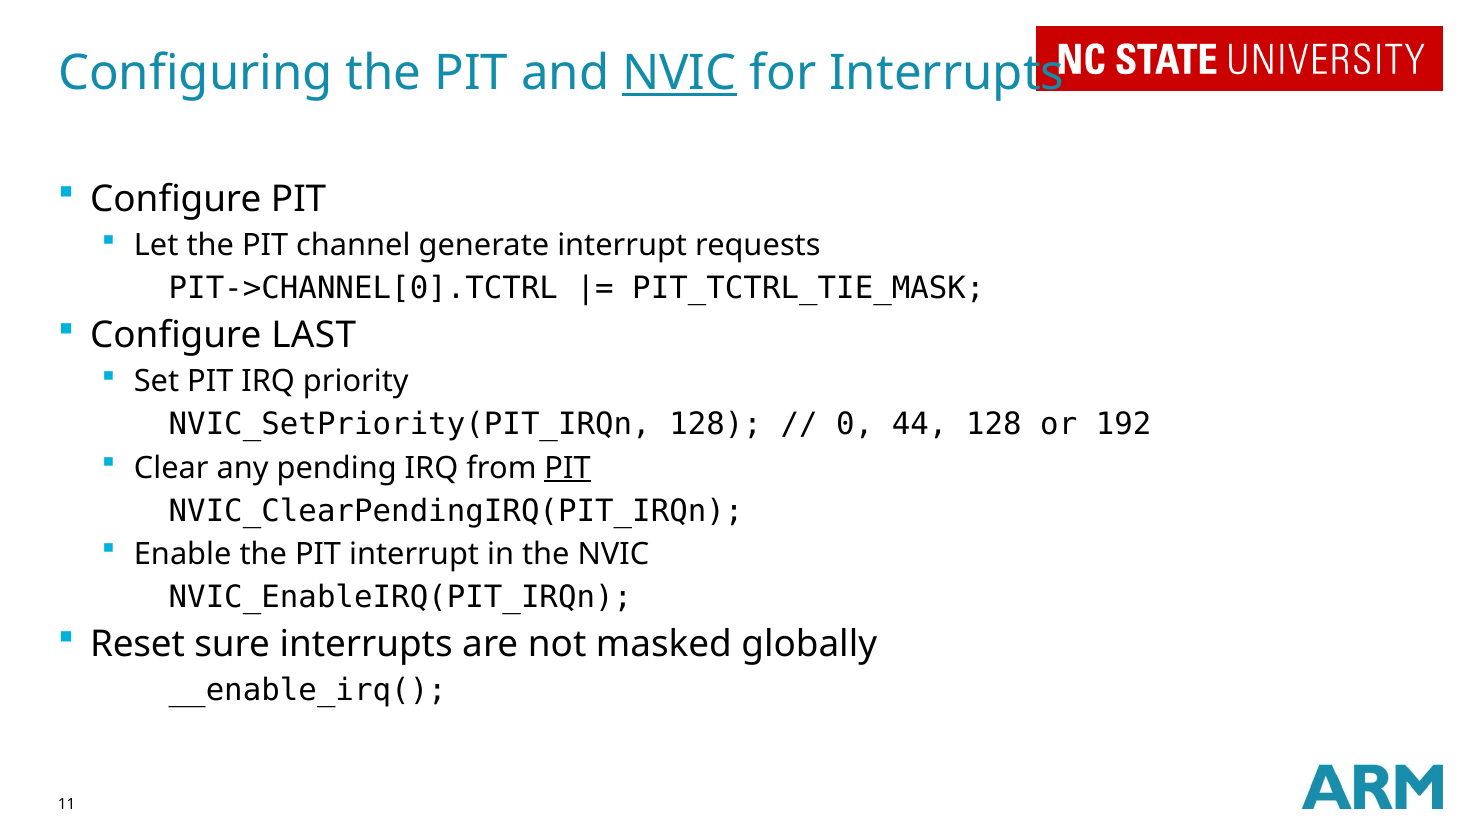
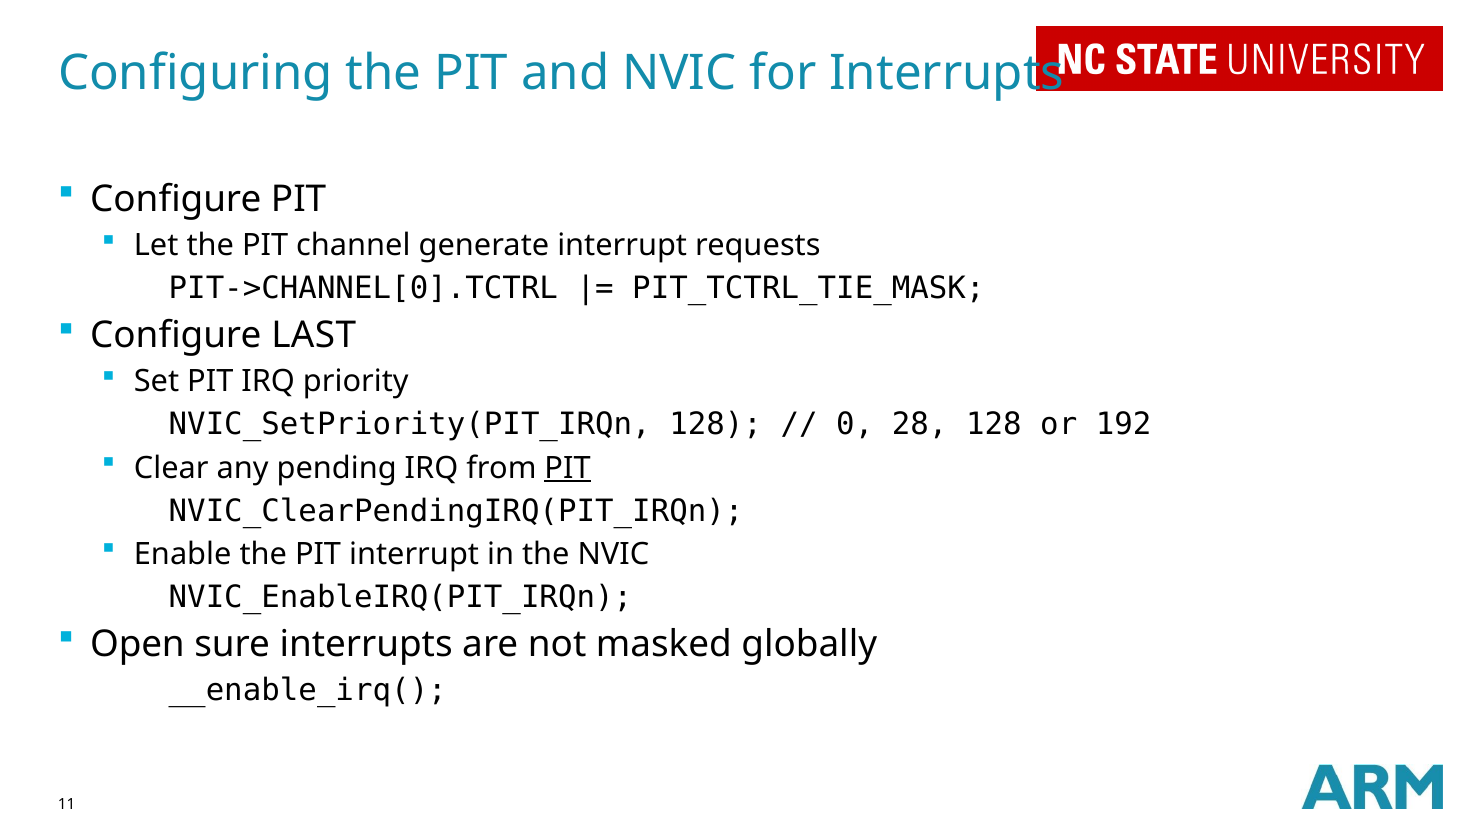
NVIC underline: present -> none (679, 74)
44: 44 -> 28 (920, 425)
Reset: Reset -> Open (137, 644)
